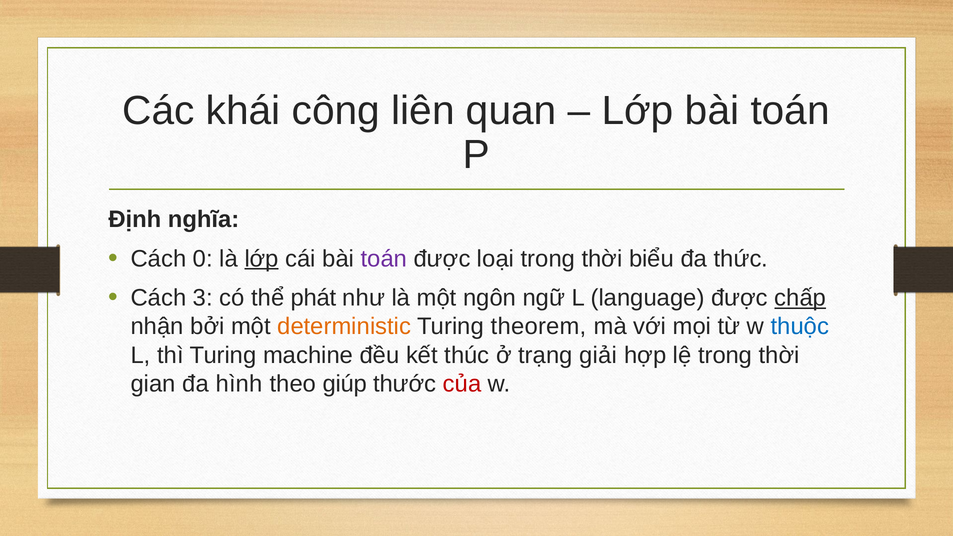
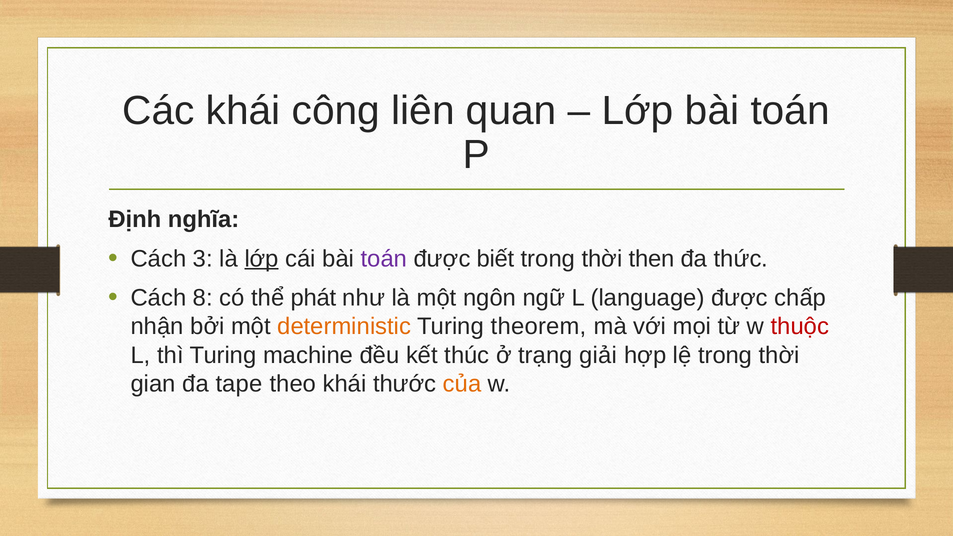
0: 0 -> 3 (203, 259)
loại: loại -> biết (496, 259)
biểu: biểu -> then (652, 259)
3: 3 -> 8 (203, 298)
chấp underline: present -> none (800, 298)
thuộc colour: blue -> red (800, 327)
hình: hình -> tape (239, 384)
theo giúp: giúp -> khái (345, 384)
của colour: red -> orange (462, 384)
